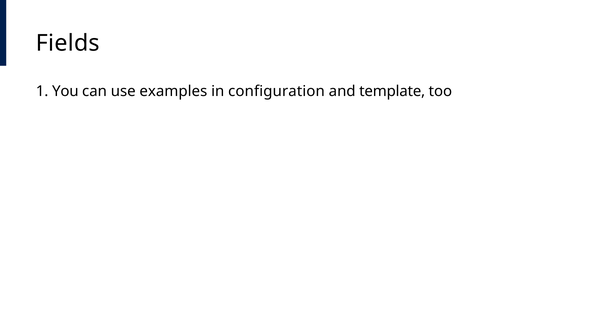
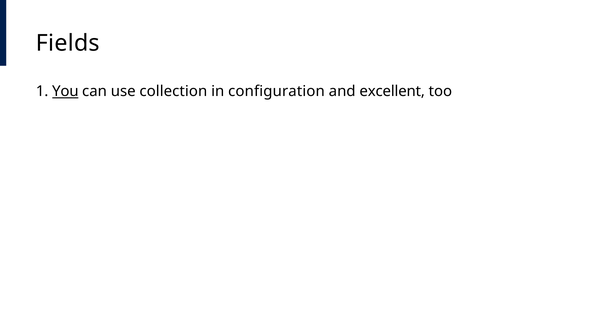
You underline: none -> present (65, 91)
examples: examples -> collection (173, 91)
template: template -> excellent (392, 91)
